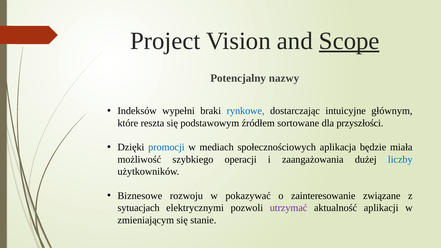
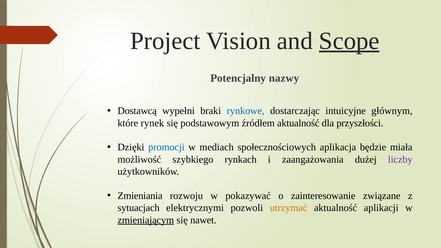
Indeksów: Indeksów -> Dostawcą (137, 111)
reszta: reszta -> rynek (152, 123)
źródłem sortowane: sortowane -> aktualność (298, 123)
operacji: operacji -> rynkach (241, 159)
liczby colour: blue -> purple (400, 159)
Biznesowe: Biznesowe -> Zmieniania (140, 196)
utrzymać colour: purple -> orange (289, 208)
zmieniającym underline: none -> present (146, 220)
stanie: stanie -> nawet (203, 220)
